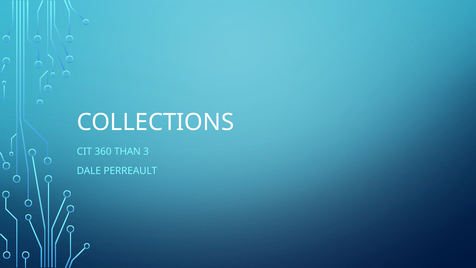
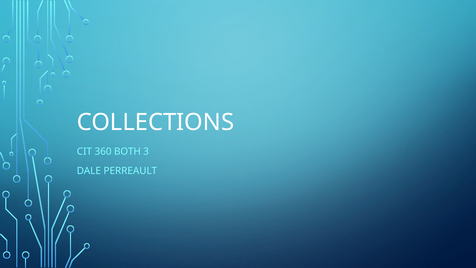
THAN: THAN -> BOTH (127, 151)
